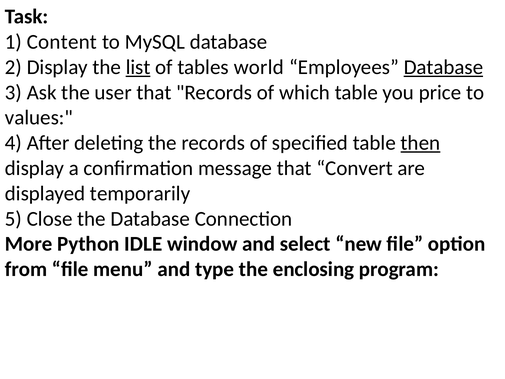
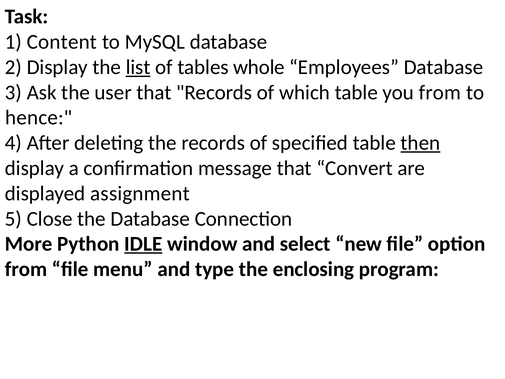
world: world -> whole (259, 67)
Database underline: present -> none (443, 67)
you price: price -> from (440, 92)
values: values -> hence (39, 118)
temporarily: temporarily -> assignment (140, 193)
IDLE underline: none -> present (143, 244)
